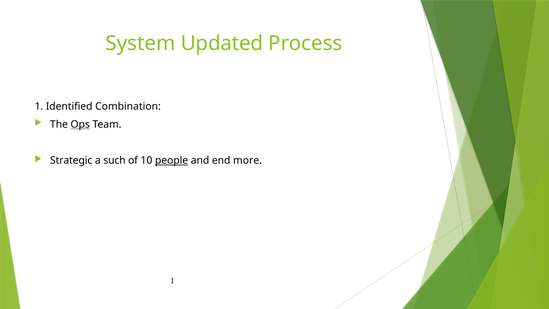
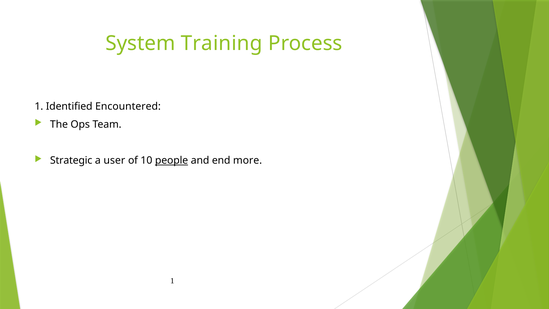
Updated: Updated -> Training (222, 43)
Combination: Combination -> Encountered (128, 106)
Ops underline: present -> none (80, 124)
such: such -> user (114, 160)
